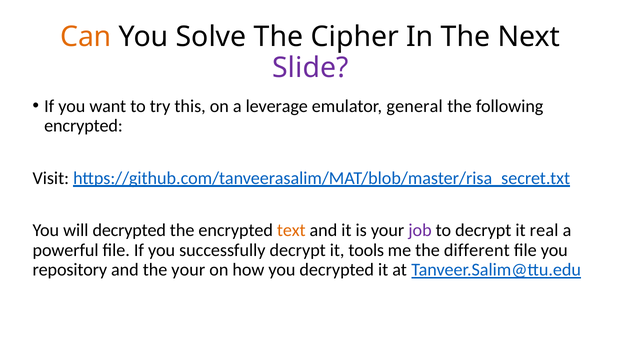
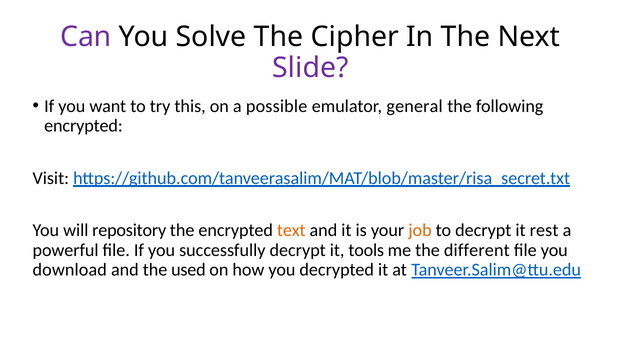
Can colour: orange -> purple (86, 37)
leverage: leverage -> possible (277, 106)
will decrypted: decrypted -> repository (129, 230)
job colour: purple -> orange (420, 230)
real: real -> rest (544, 230)
repository: repository -> download (70, 269)
the your: your -> used (188, 269)
